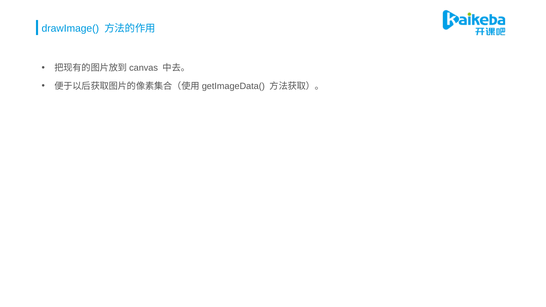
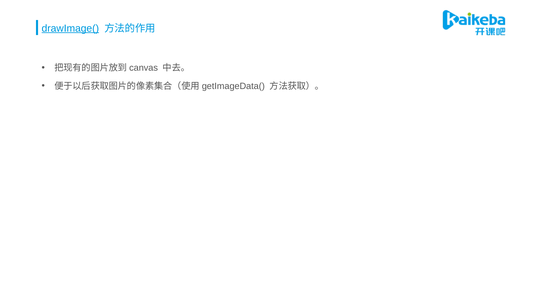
drawImage( underline: none -> present (70, 28)
